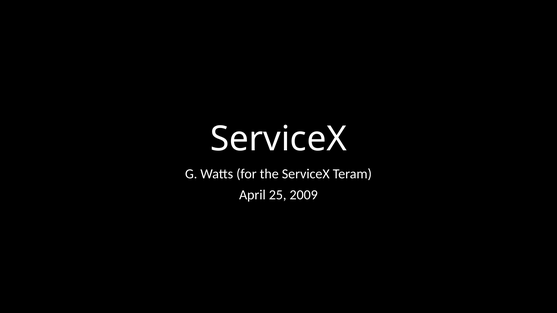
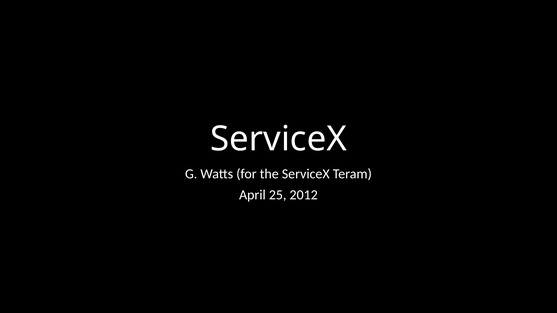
2009: 2009 -> 2012 (304, 195)
